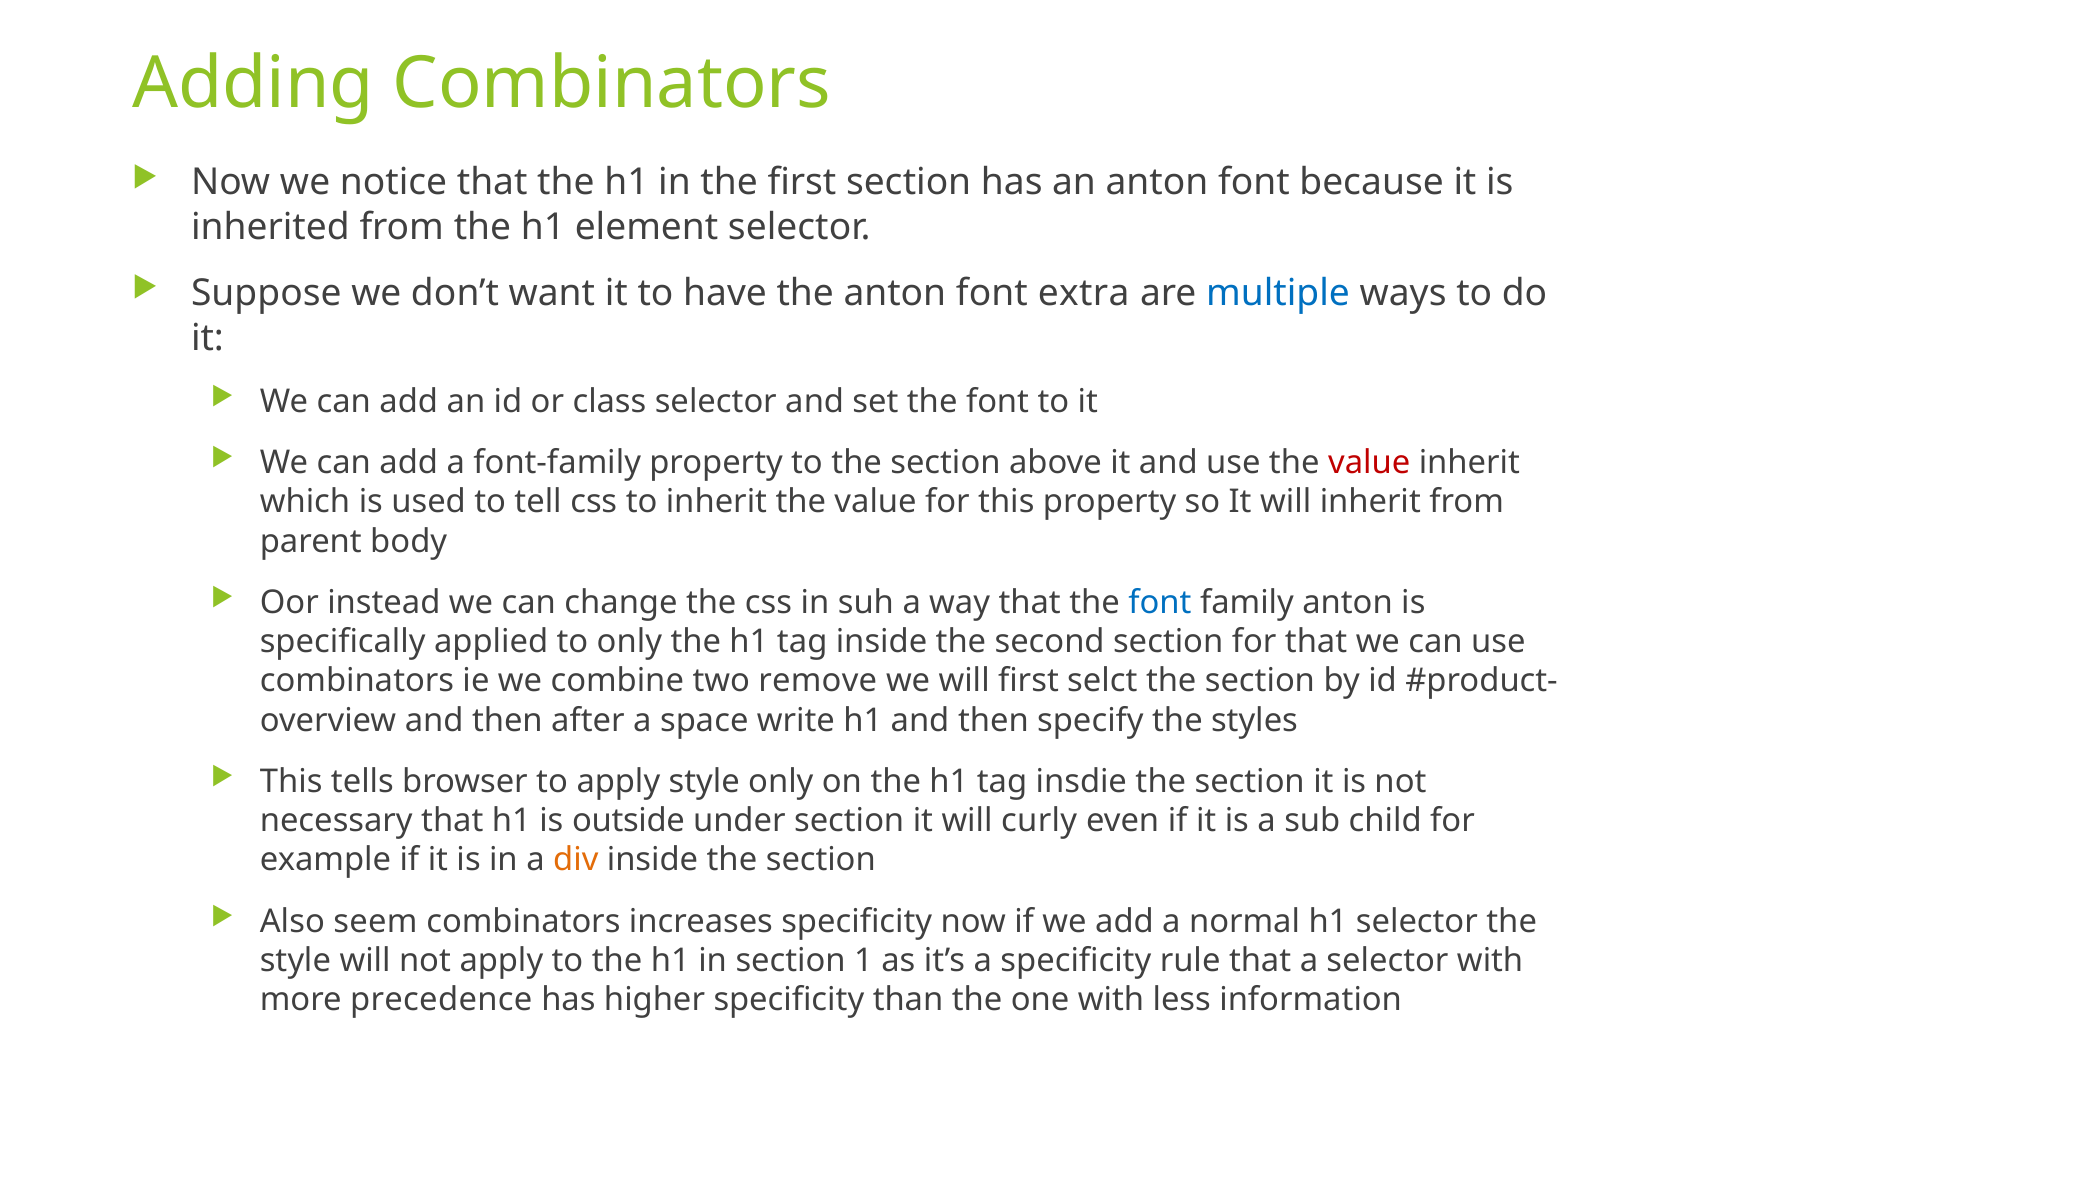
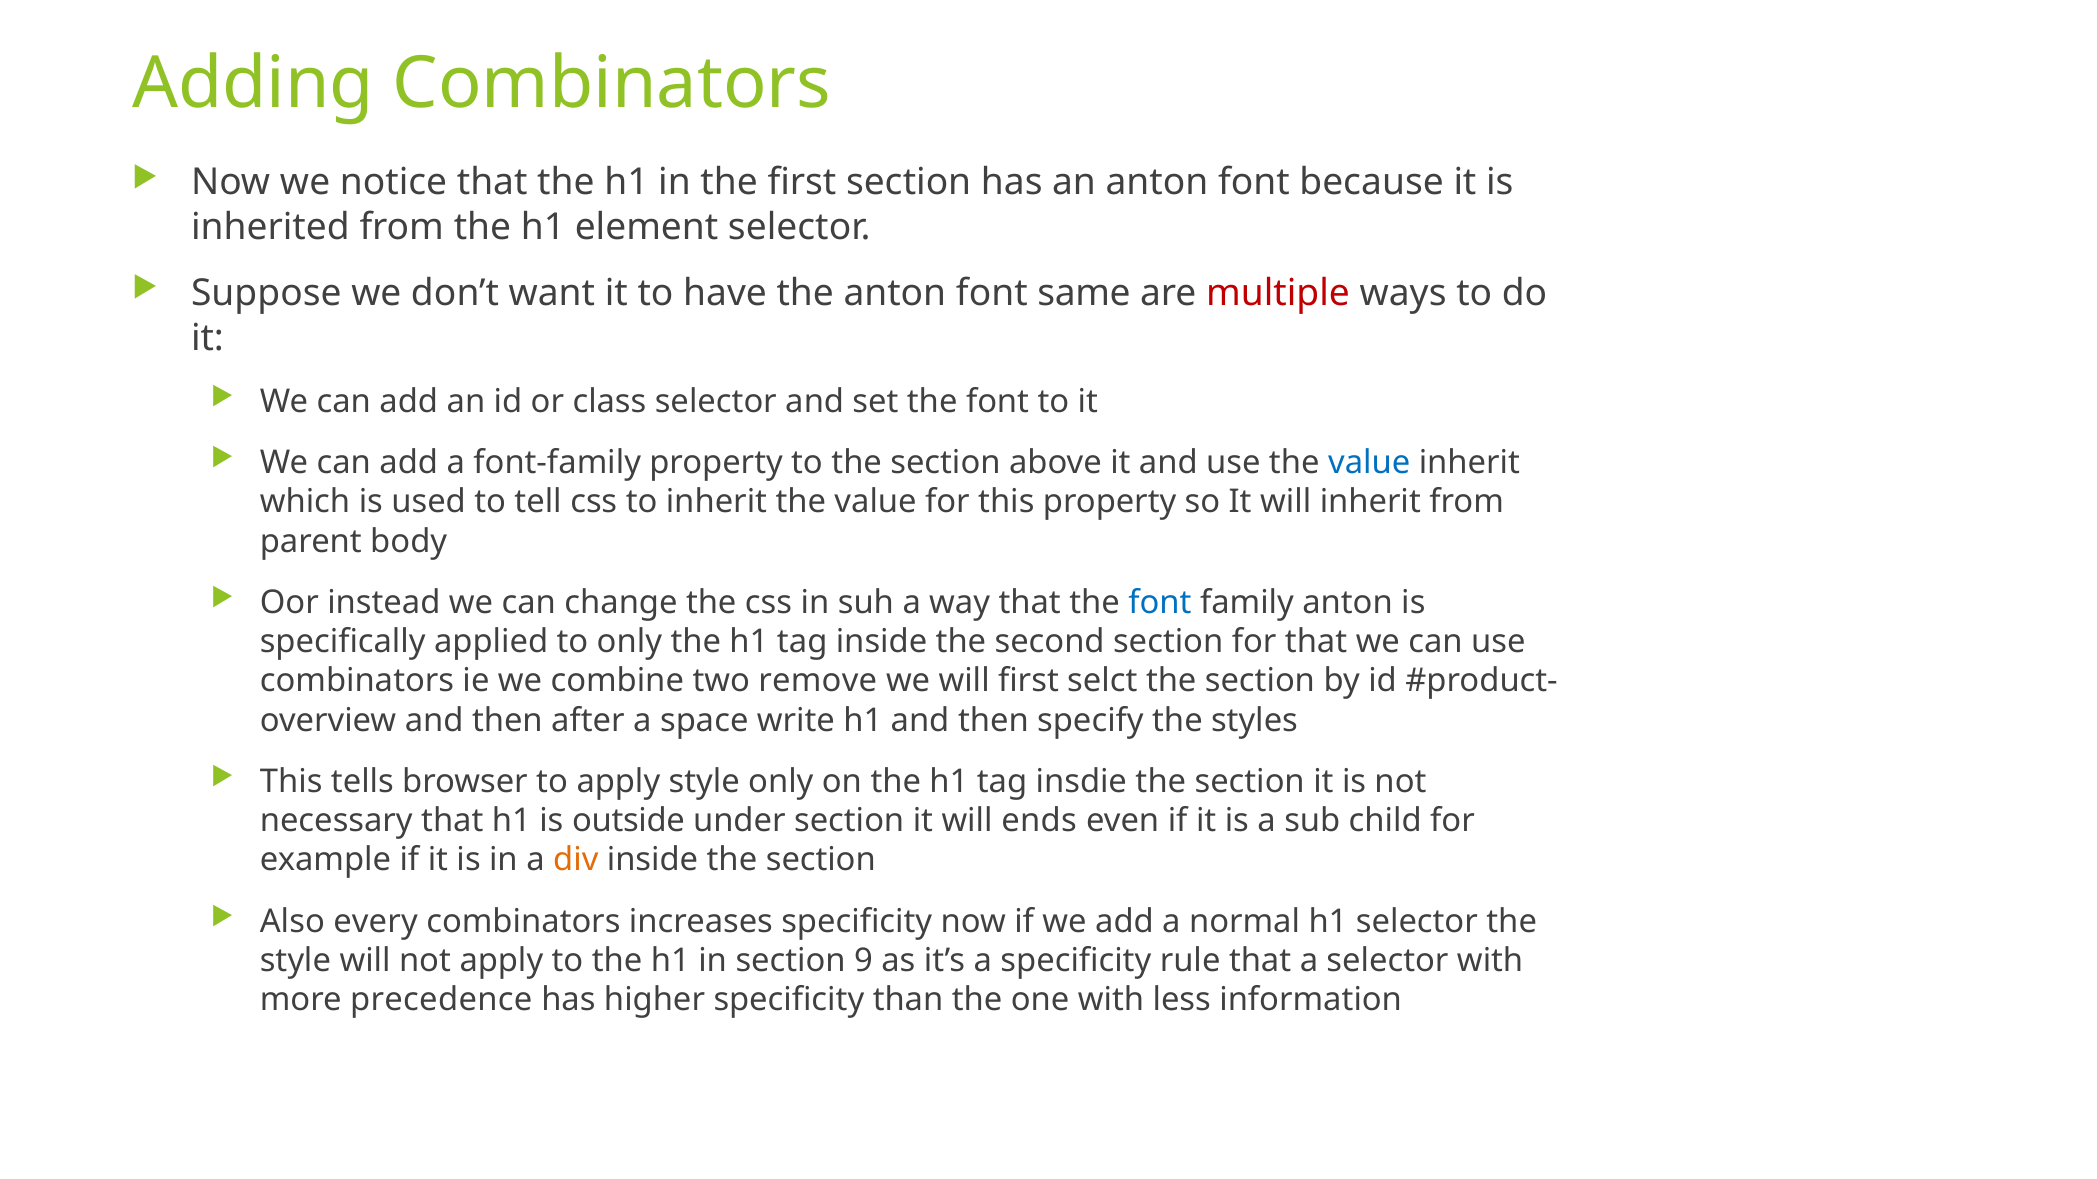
extra: extra -> same (1084, 294)
multiple colour: blue -> red (1278, 294)
value colour: red -> blue (1369, 463)
curly: curly -> ends (1039, 821)
seem: seem -> every (375, 922)
1: 1 -> 9 (863, 961)
